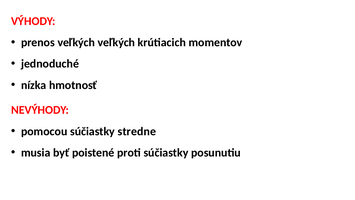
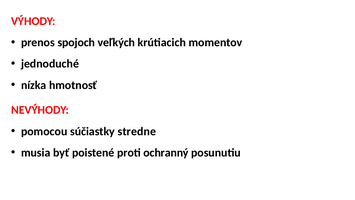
prenos veľkých: veľkých -> spojoch (76, 42)
proti súčiastky: súčiastky -> ochranný (166, 152)
